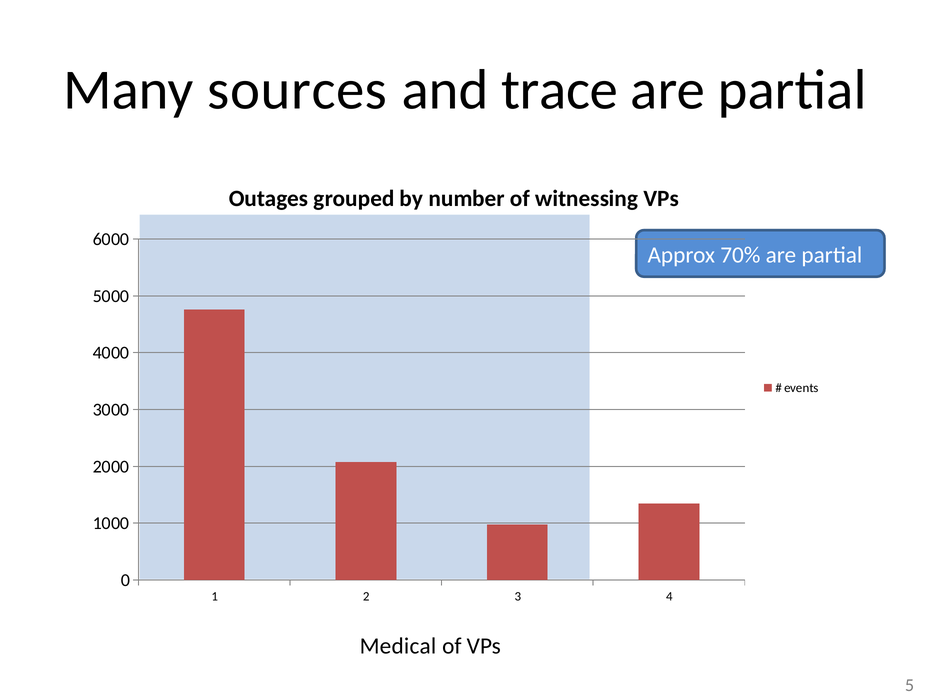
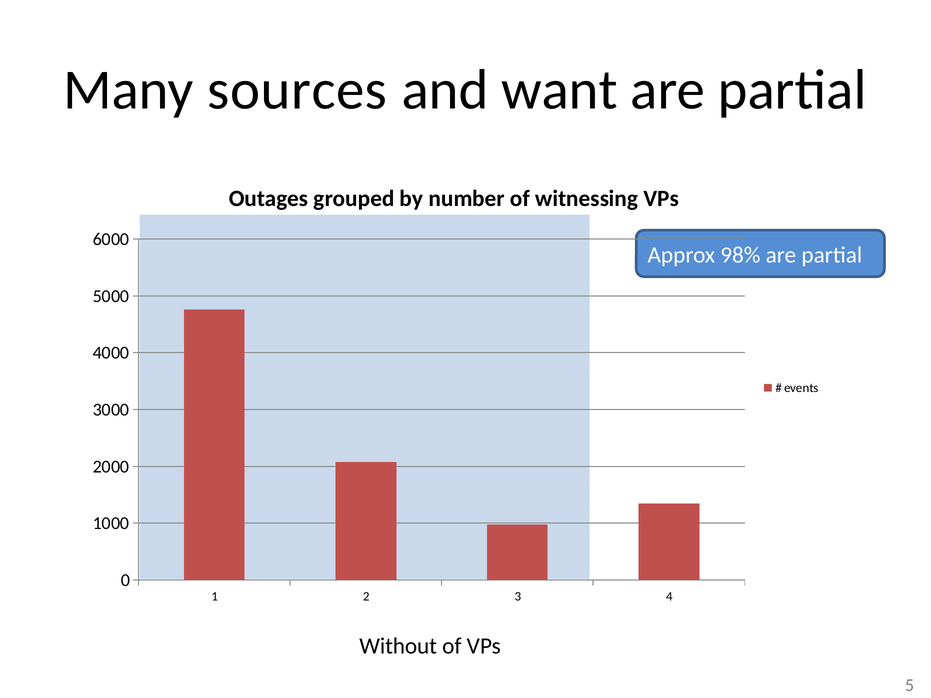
trace: trace -> want (559, 90)
70%: 70% -> 98% (740, 255)
Medical: Medical -> Without (398, 646)
